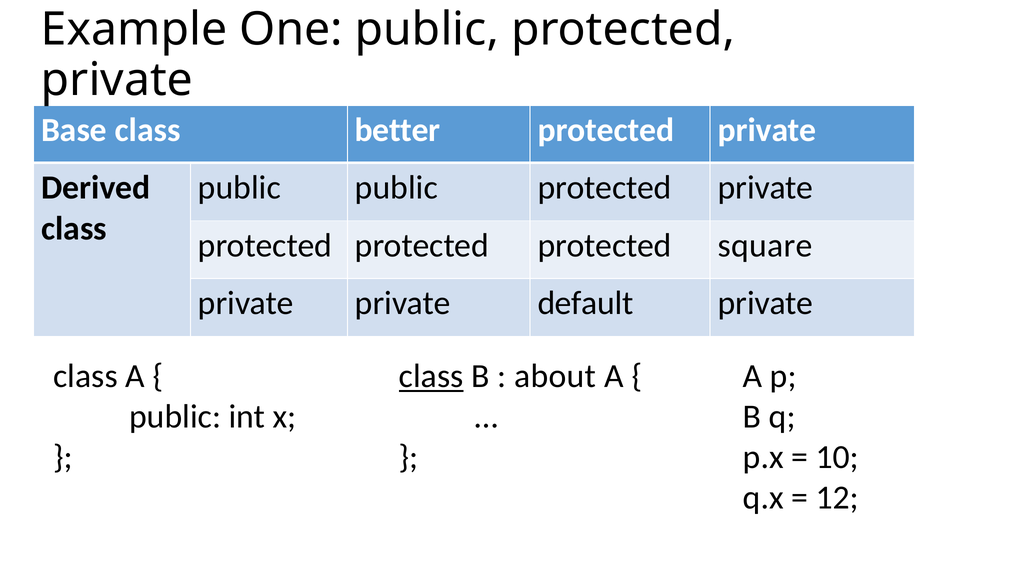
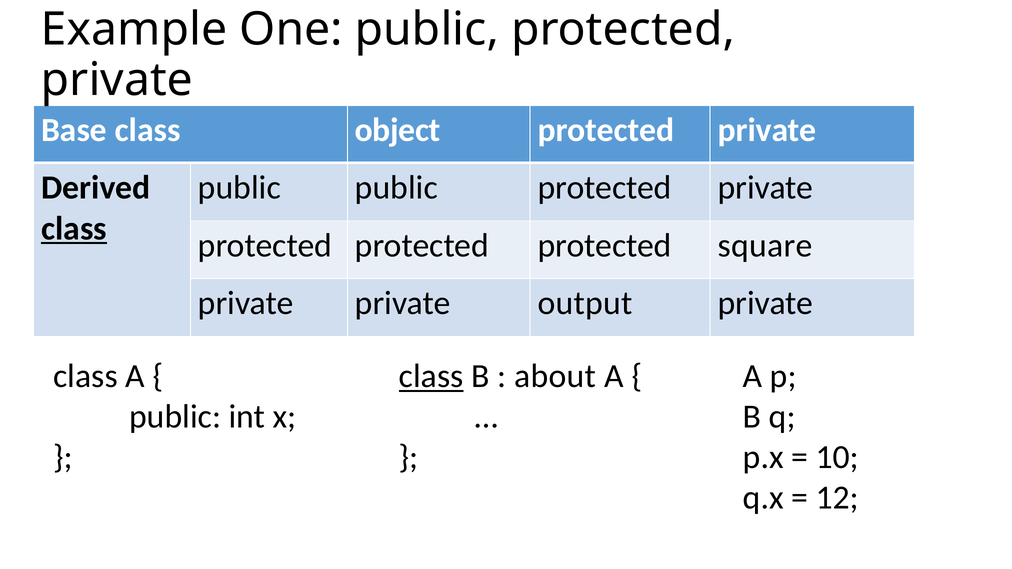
better: better -> object (398, 130)
class underline: none -> present (74, 229)
default: default -> output (585, 303)
